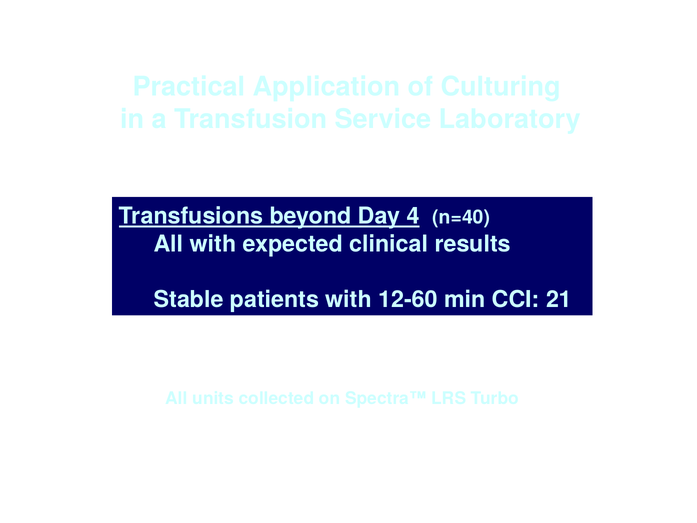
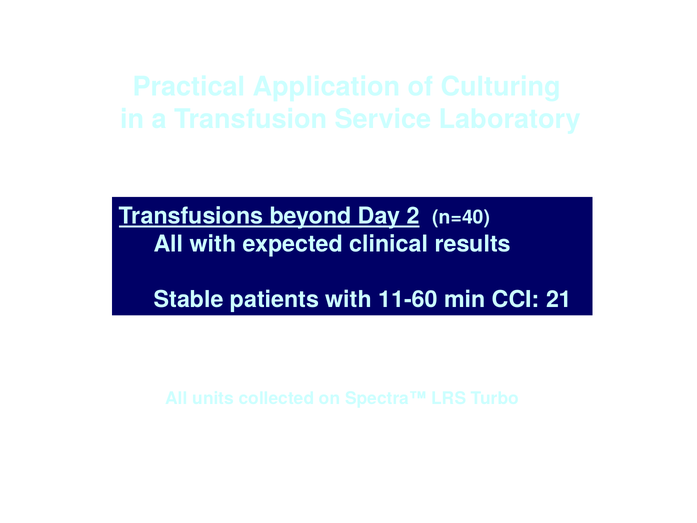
4: 4 -> 2 (413, 216)
12-60: 12-60 -> 11-60 (408, 300)
